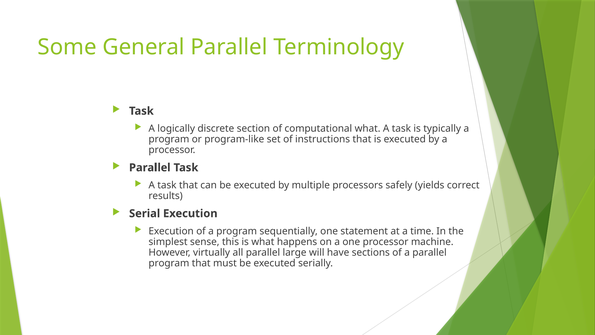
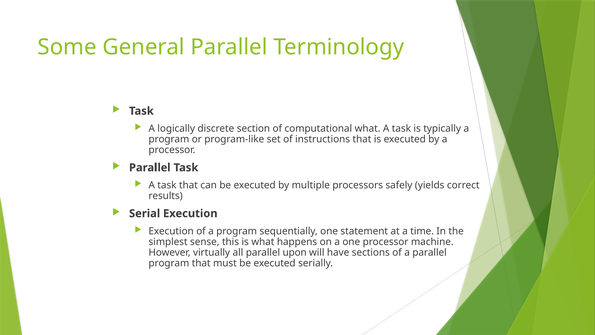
large: large -> upon (295, 252)
